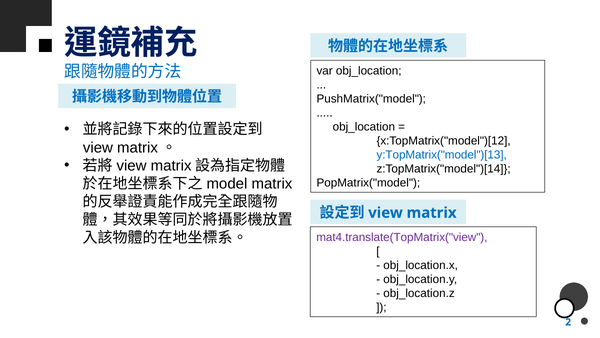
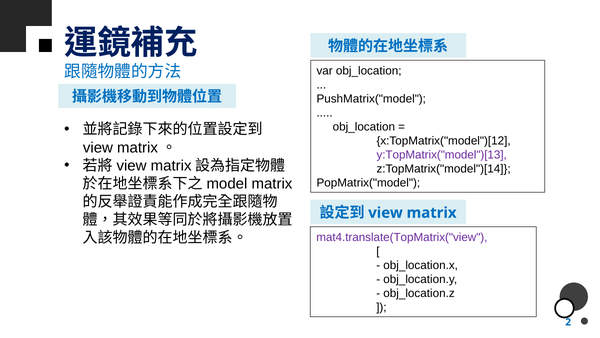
y:TopMatrix("model")[13 colour: blue -> purple (442, 155)
